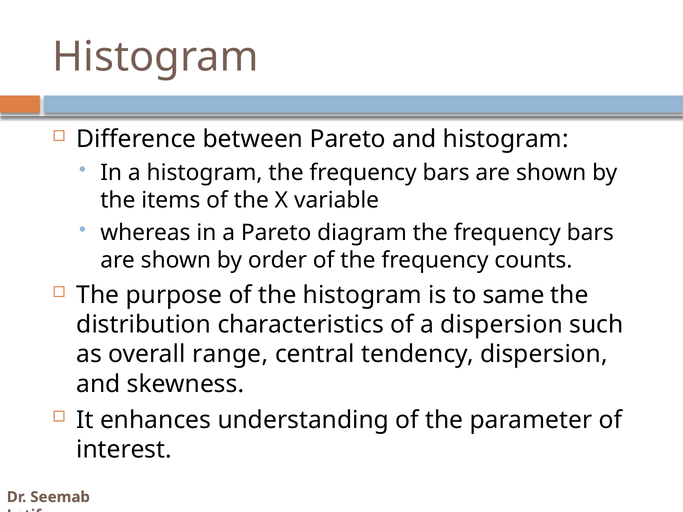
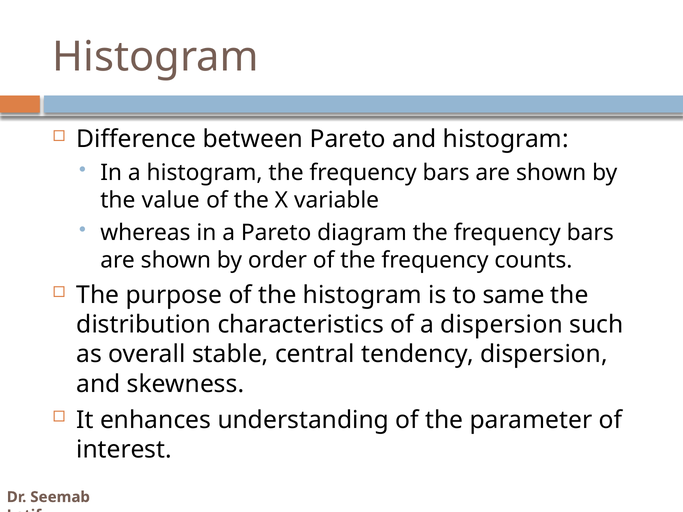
items: items -> value (171, 200)
range: range -> stable (230, 354)
